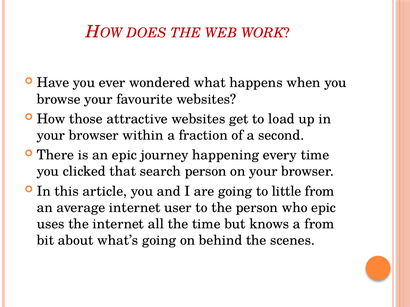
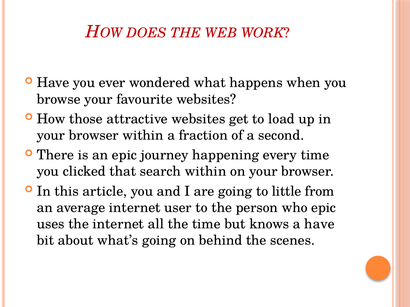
search person: person -> within (206, 172)
a from: from -> have (319, 224)
